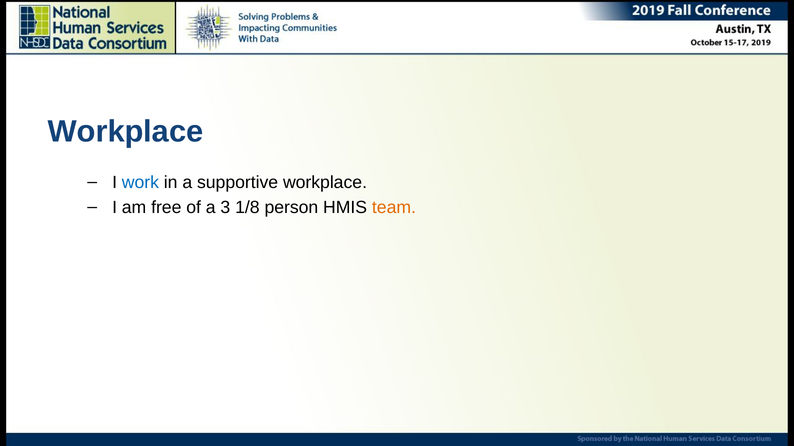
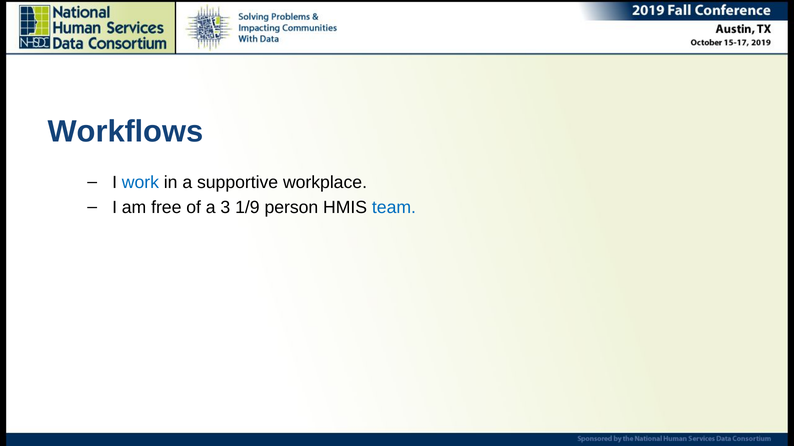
Workplace: Workplace -> Workflows (126, 132)
1/8: 1/8 -> 1/9 (247, 208)
team colour: orange -> blue (394, 208)
